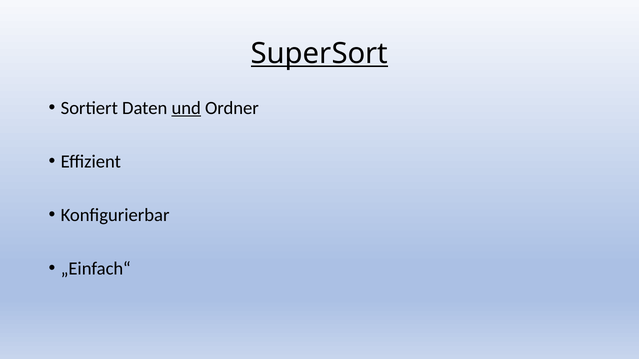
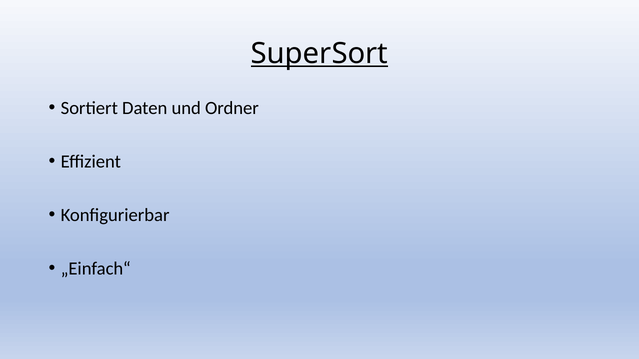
und underline: present -> none (186, 108)
